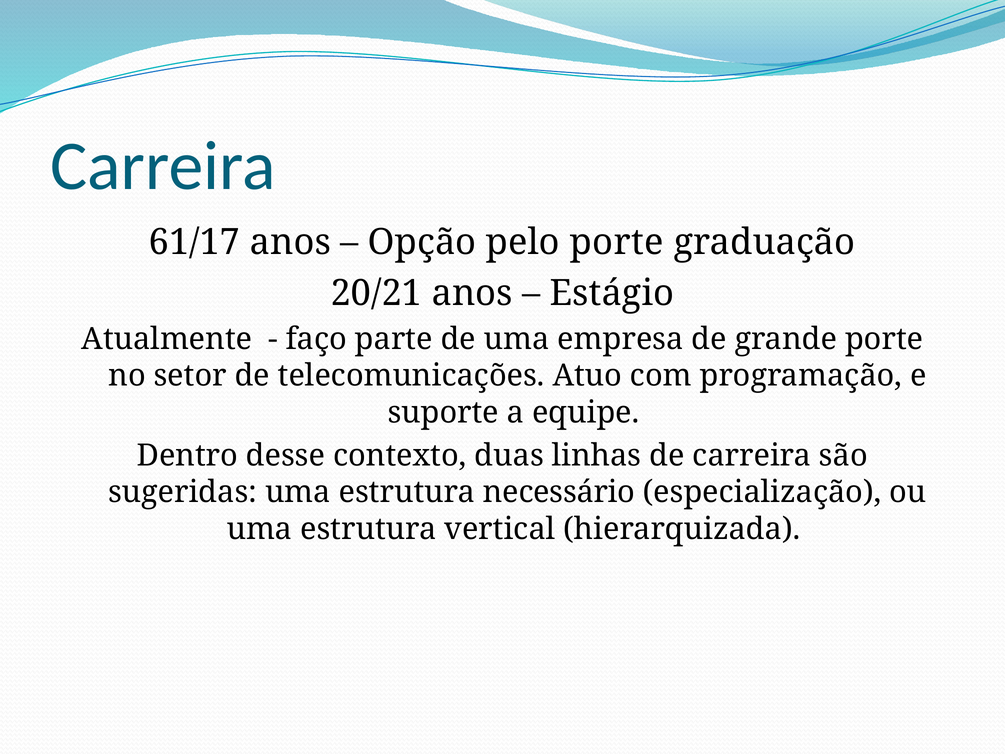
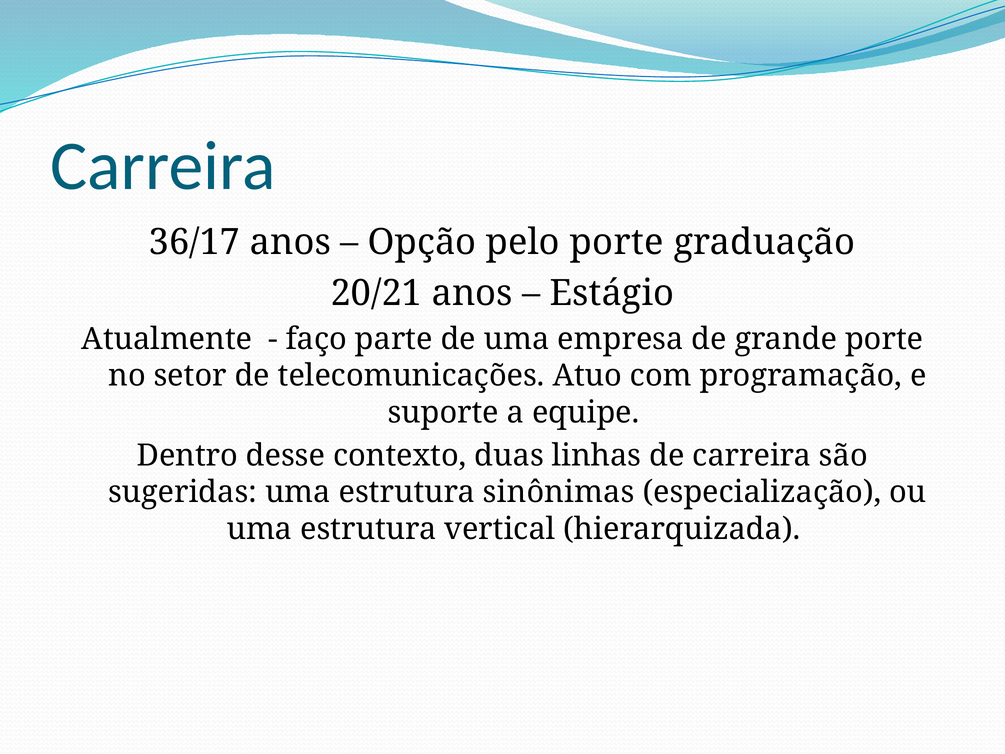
61/17: 61/17 -> 36/17 (195, 242)
necessário: necessário -> sinônimas (559, 492)
